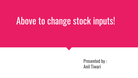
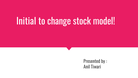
Above: Above -> Initial (26, 21)
inputs: inputs -> model (104, 21)
